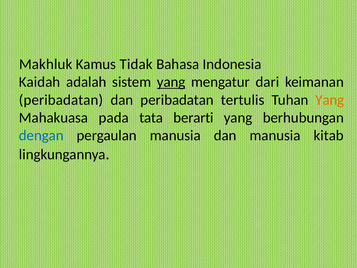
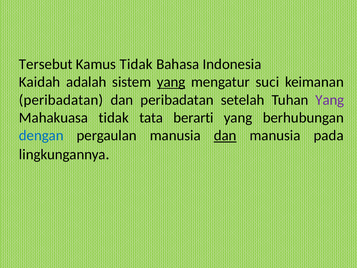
Makhluk: Makhluk -> Tersebut (46, 64)
dari: dari -> suci (267, 82)
tertulis: tertulis -> setelah (243, 100)
Yang colour: orange -> purple (330, 100)
Mahakuasa pada: pada -> tidak (114, 118)
dan underline: none -> present (225, 135)
kitab: kitab -> pada (329, 135)
